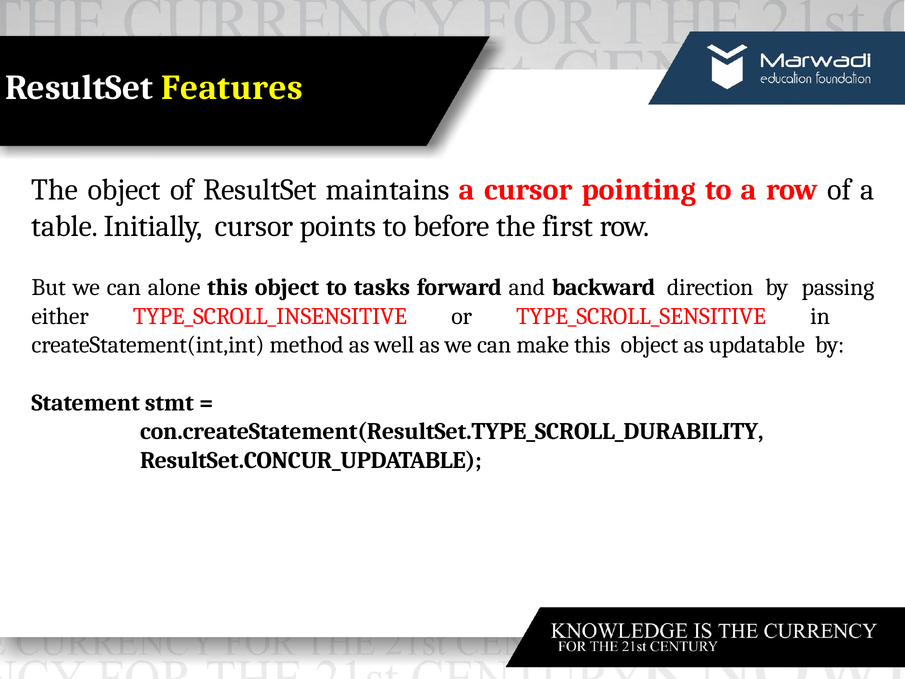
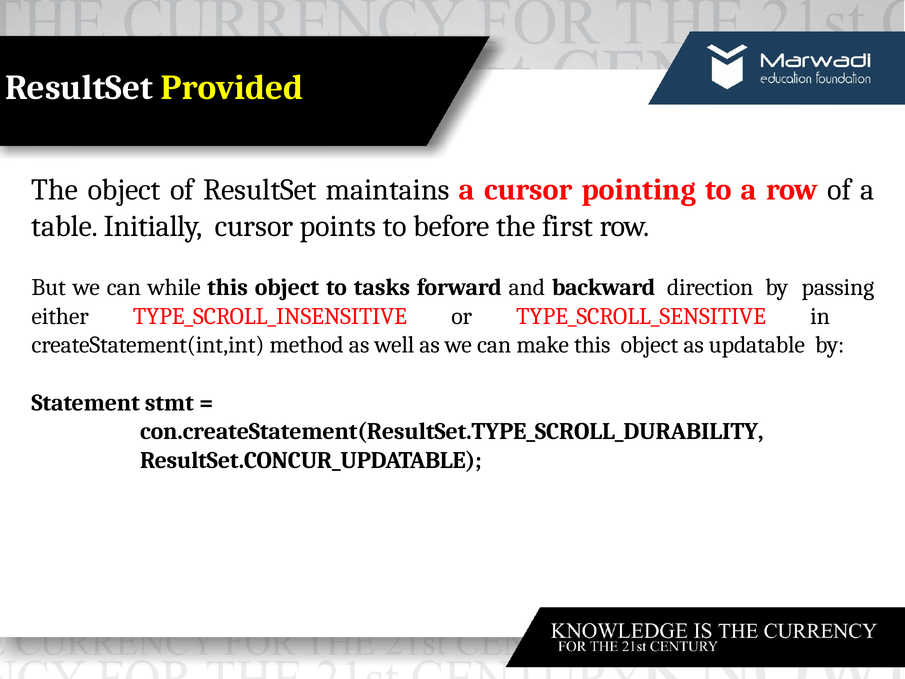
Features: Features -> Provided (232, 87)
alone: alone -> while (174, 287)
